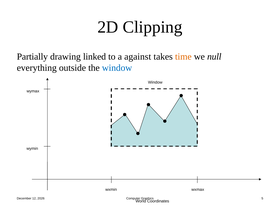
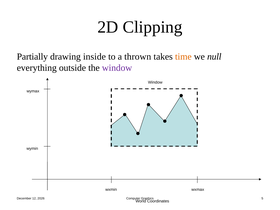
linked: linked -> inside (94, 57)
against: against -> thrown (138, 57)
window colour: blue -> purple (117, 68)
